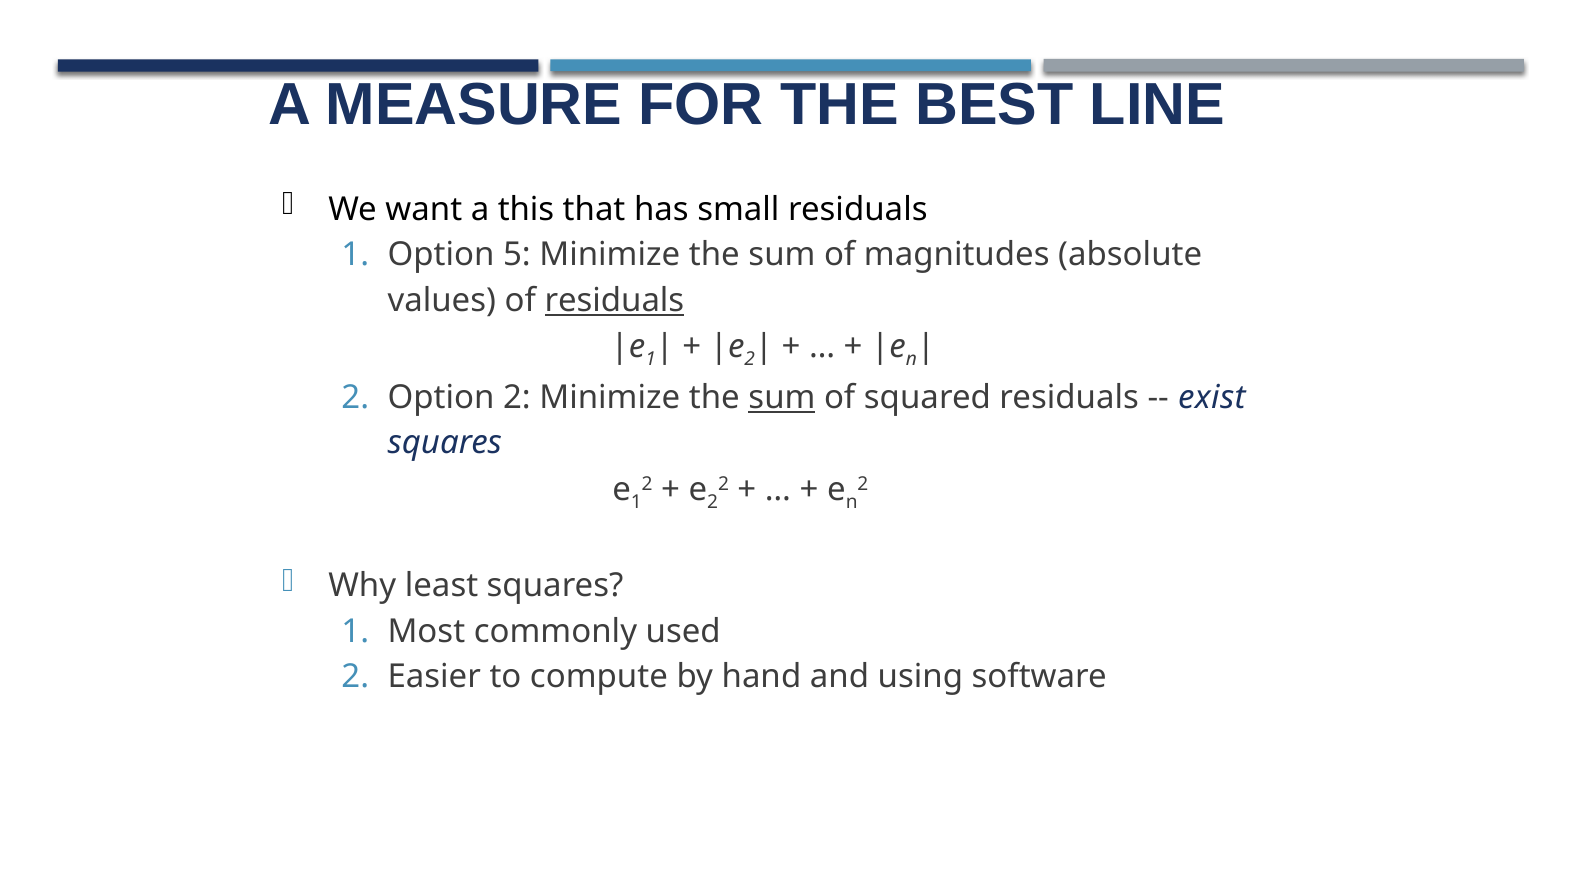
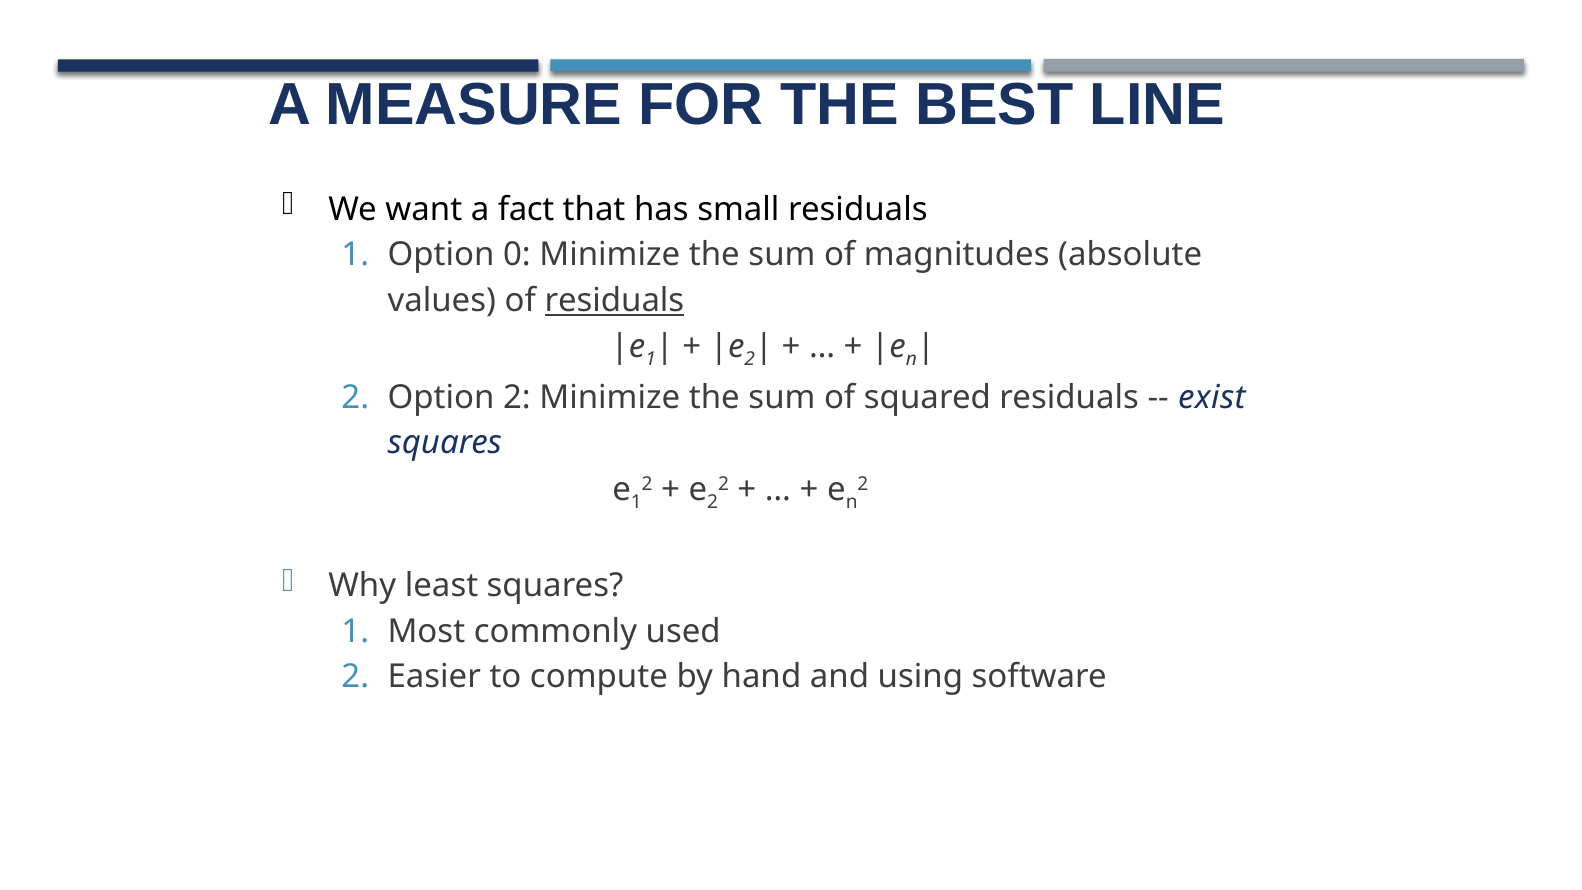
this: this -> fact (526, 209)
5: 5 -> 0 (517, 255)
sum underline: present -> none (782, 398)
